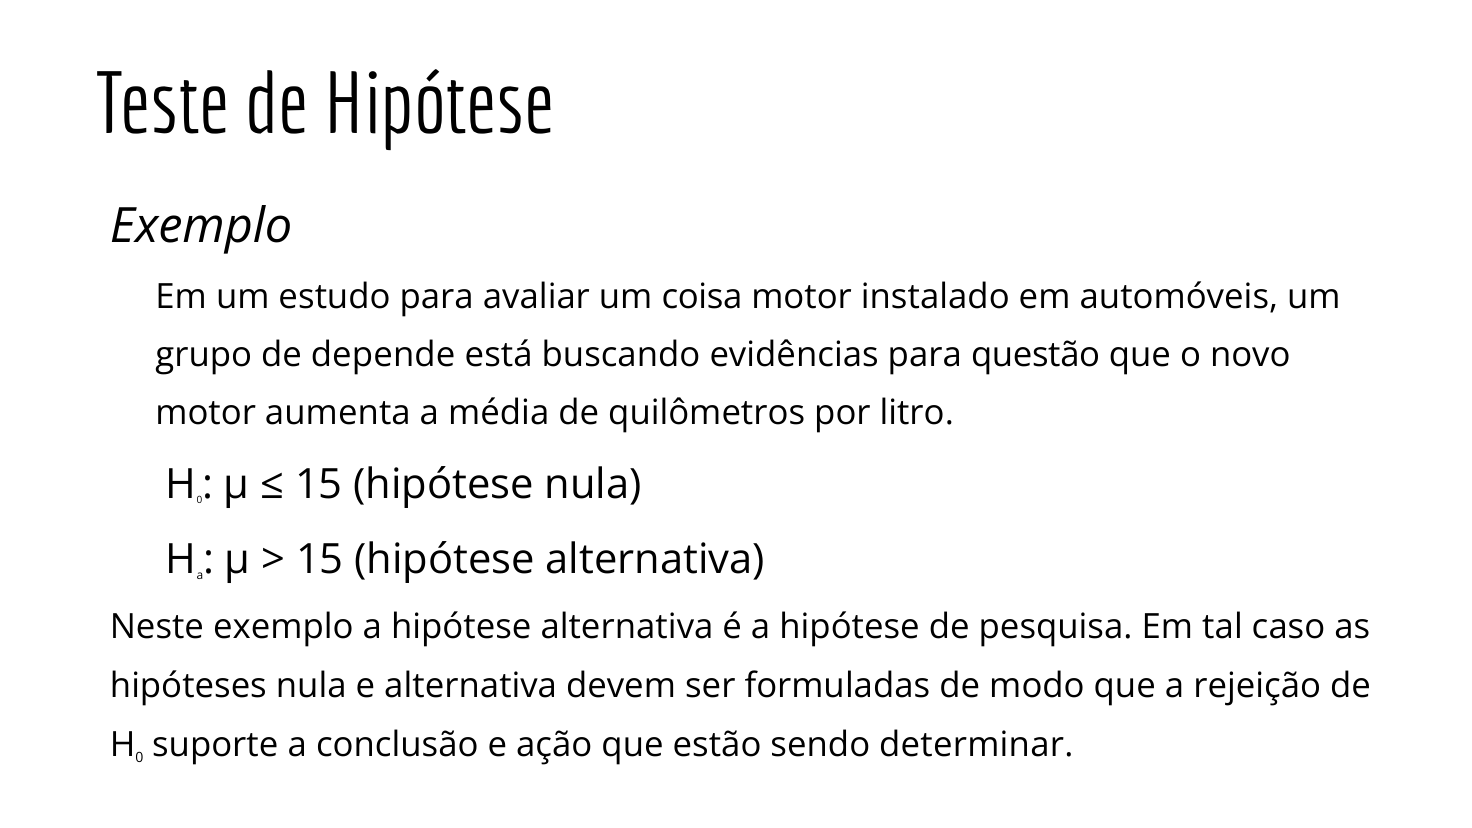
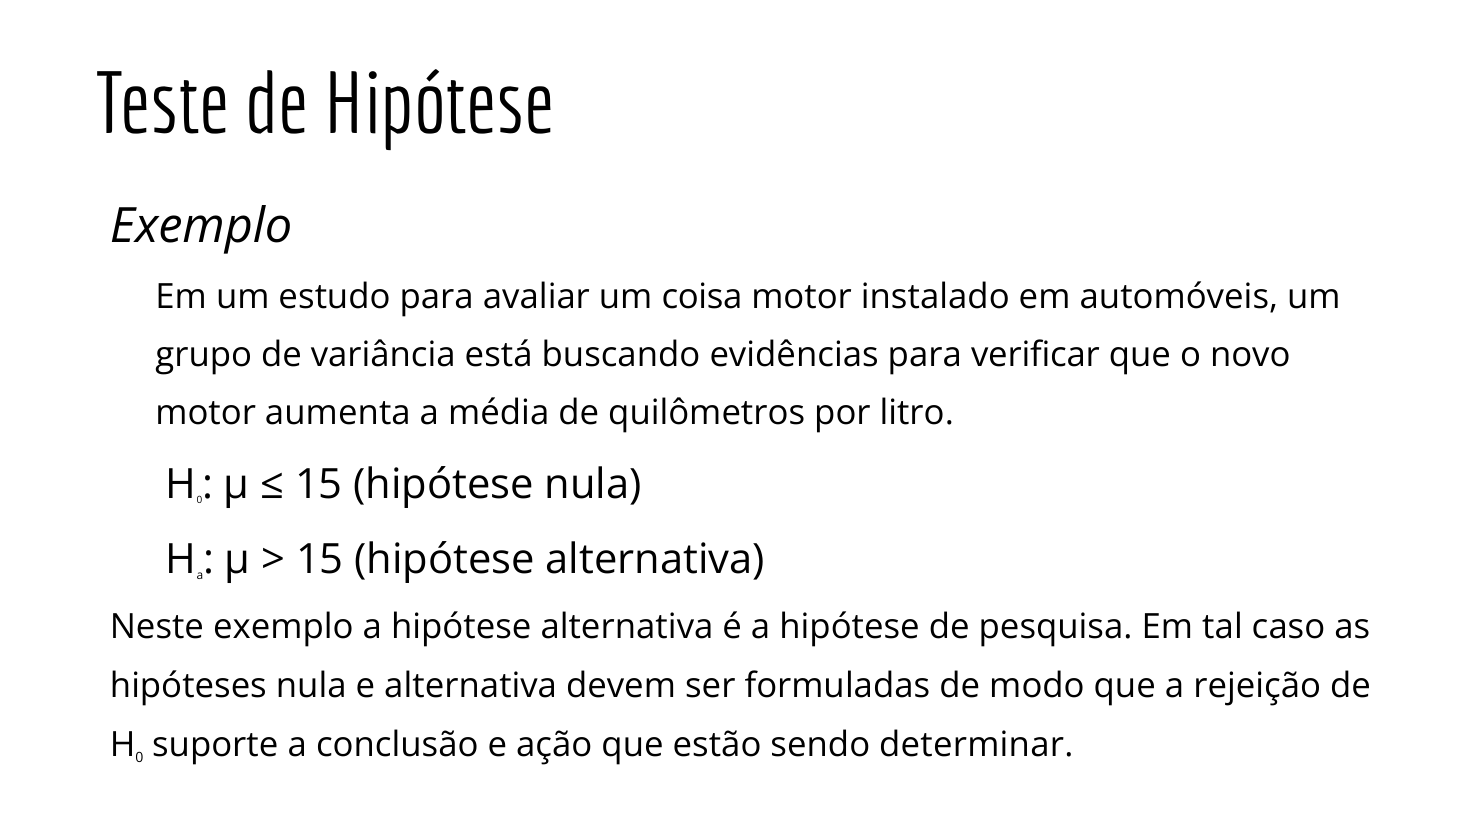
depende: depende -> variância (383, 355)
questão: questão -> verificar (1035, 355)
